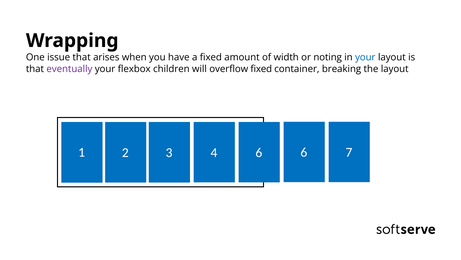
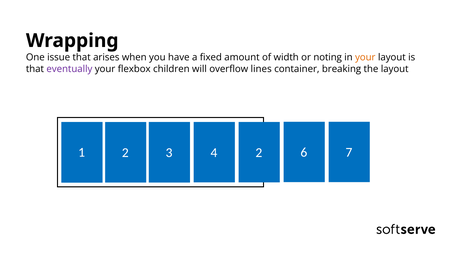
your colour: blue -> orange (365, 57)
overflow fixed: fixed -> lines (261, 69)
4 6: 6 -> 2 (259, 152)
